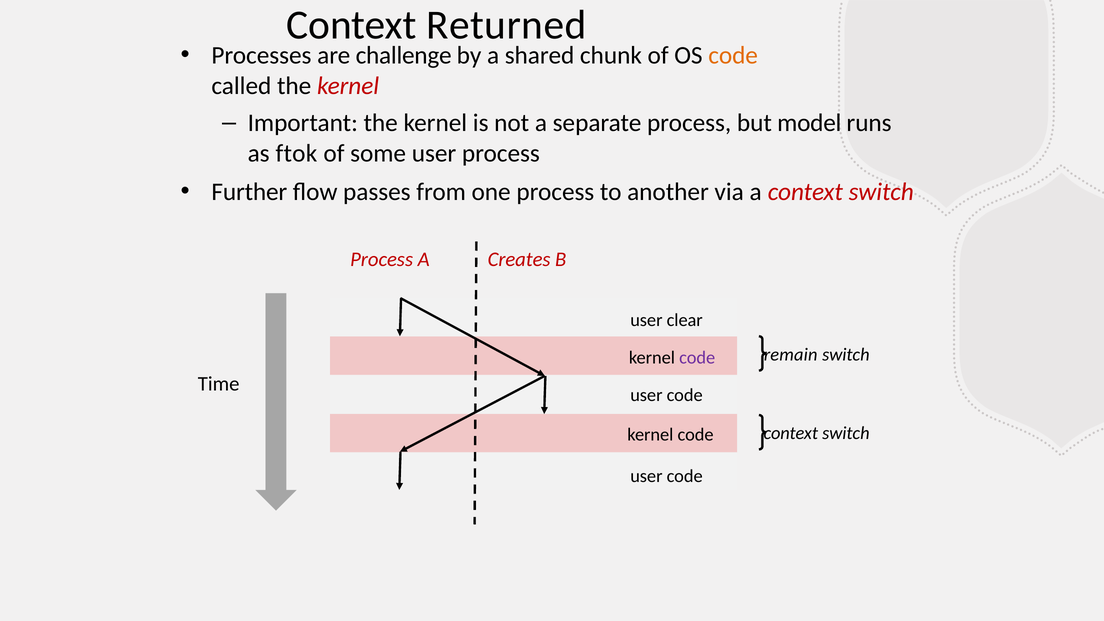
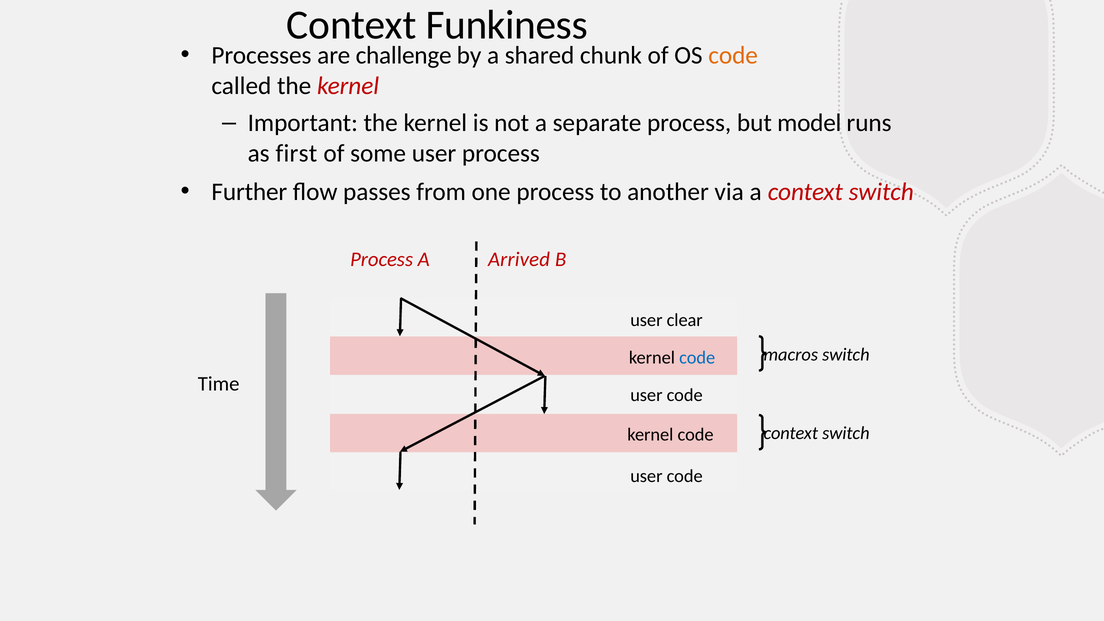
Returned: Returned -> Funkiness (507, 25)
ftok: ftok -> first (296, 153)
Creates: Creates -> Arrived (519, 260)
remain: remain -> macros (791, 355)
code colour: purple -> blue (697, 358)
